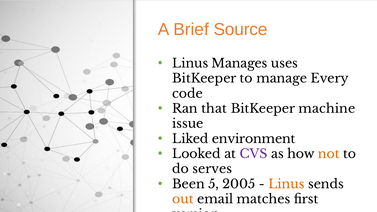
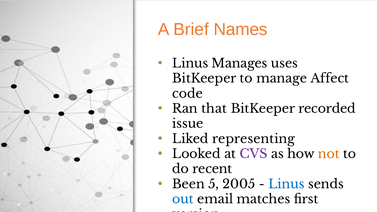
Source: Source -> Names (241, 29)
Every: Every -> Affect (330, 79)
machine: machine -> recorded (327, 109)
environment: environment -> representing (254, 139)
serves: serves -> recent (212, 169)
Linus colour: orange -> blue (286, 184)
out colour: orange -> blue (183, 199)
